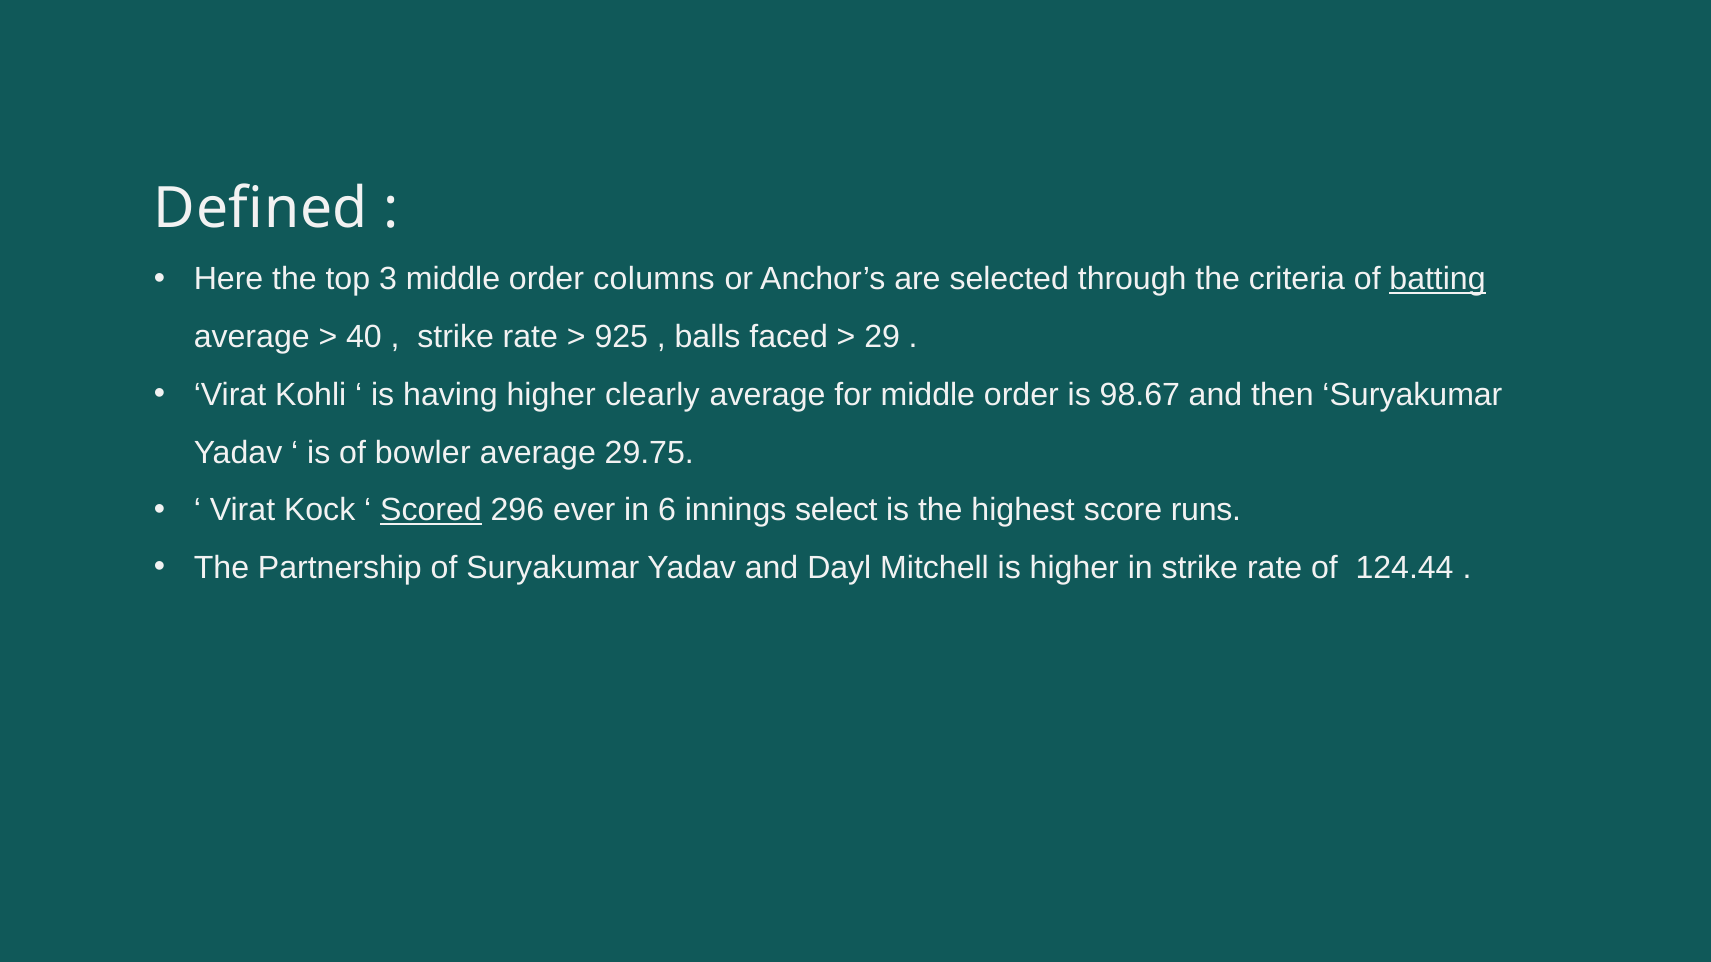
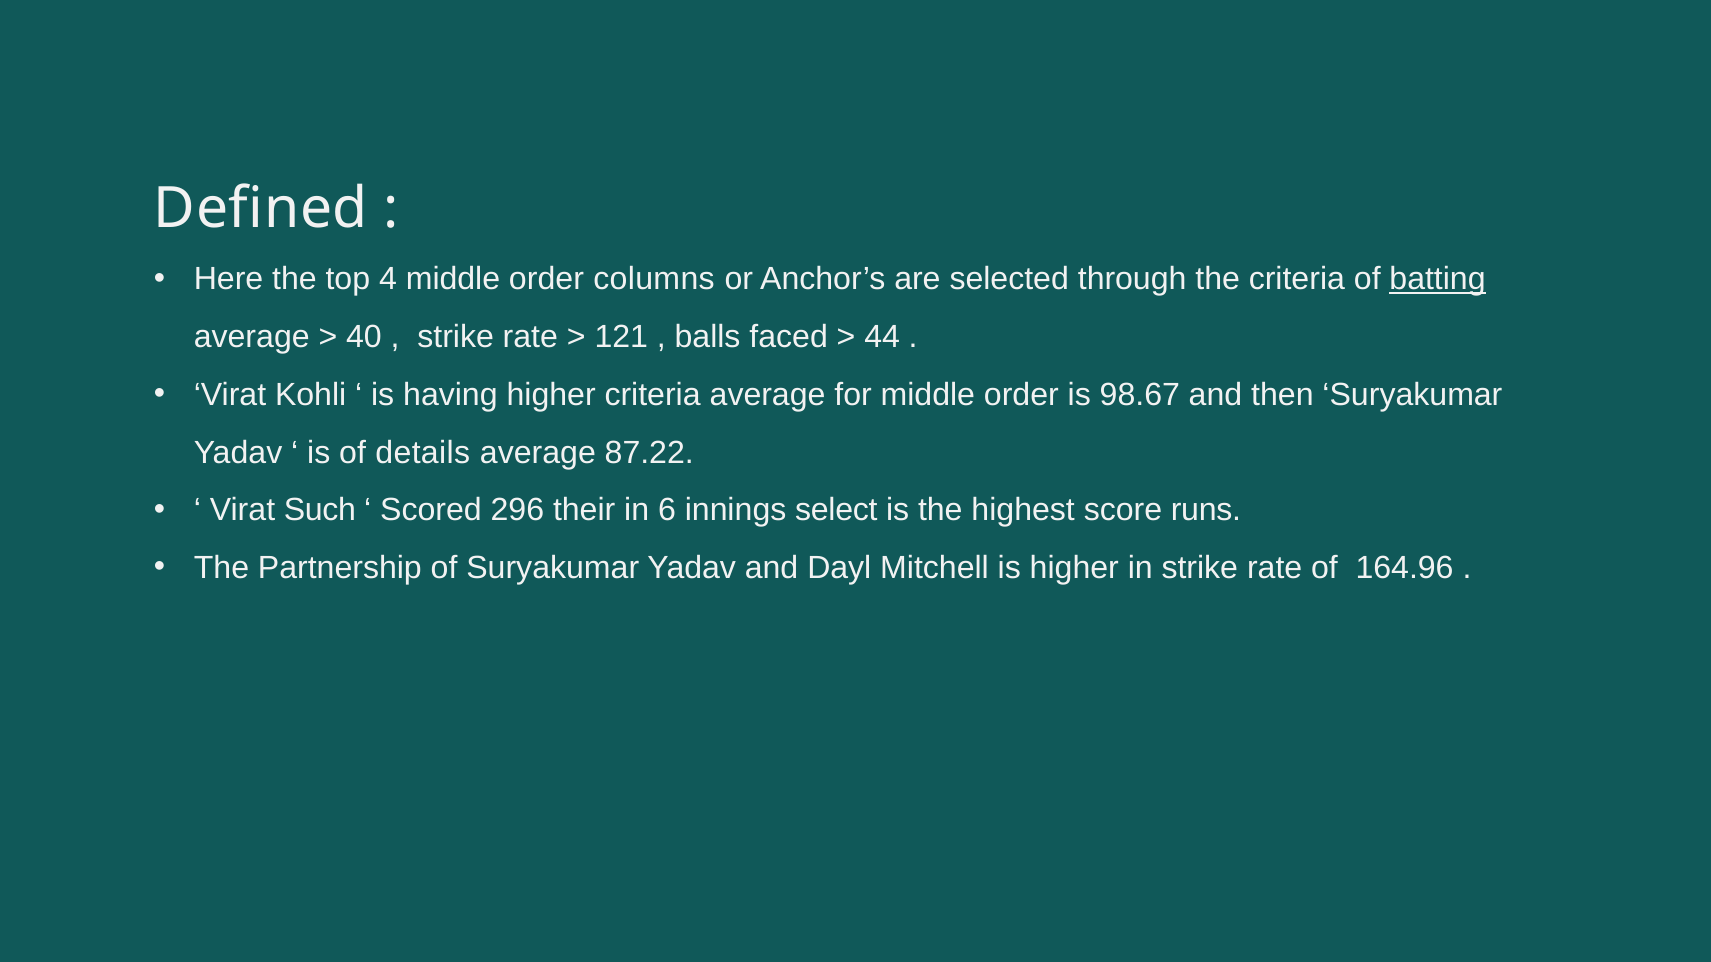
3: 3 -> 4 (388, 279)
925: 925 -> 121 (621, 337)
29: 29 -> 44 (882, 337)
higher clearly: clearly -> criteria (653, 395)
bowler: bowler -> details (423, 453)
29.75: 29.75 -> 87.22 (649, 453)
Kock: Kock -> Such (320, 510)
Scored underline: present -> none (431, 510)
ever: ever -> their (584, 510)
124.44: 124.44 -> 164.96 (1405, 568)
